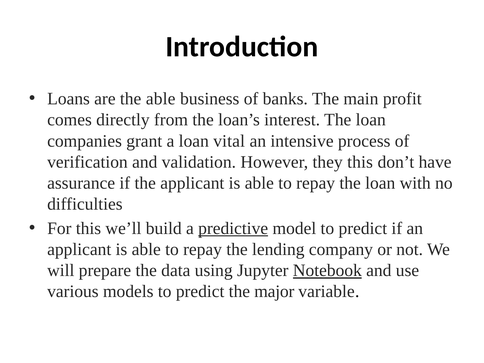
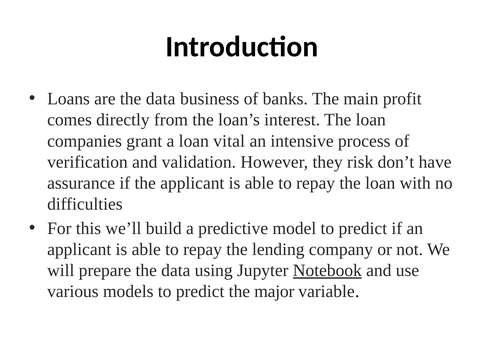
are the able: able -> data (161, 99)
they this: this -> risk (360, 162)
predictive underline: present -> none (233, 228)
